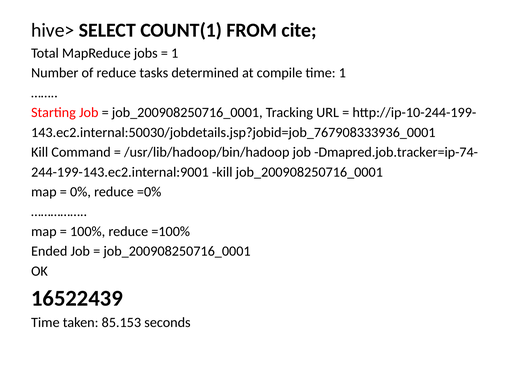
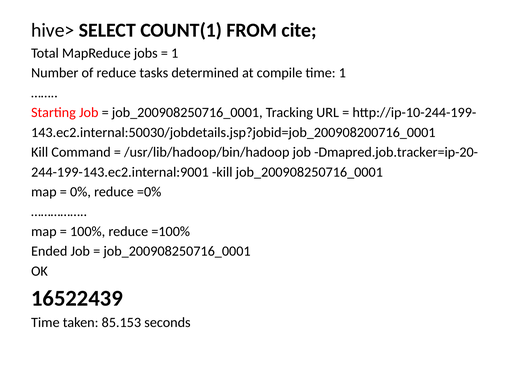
143.ec2.internal:50030/jobdetails.jsp?jobid=job_767908333936_0001: 143.ec2.internal:50030/jobdetails.jsp?jobid=job_767908333936_0001 -> 143.ec2.internal:50030/jobdetails.jsp?jobid=job_200908200716_0001 (233, 132)
Dmapred.job.tracker=ip-74-: Dmapred.job.tracker=ip-74- -> Dmapred.job.tracker=ip-20- (396, 152)
